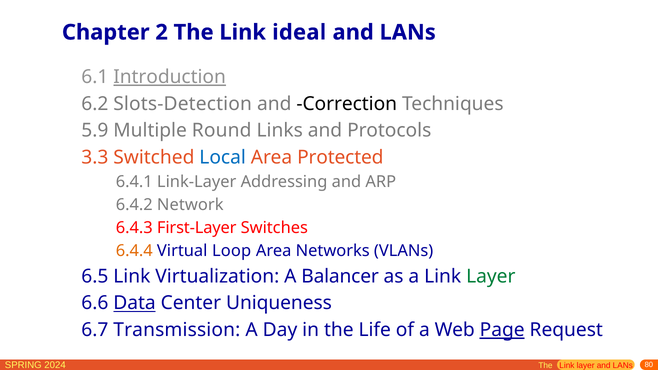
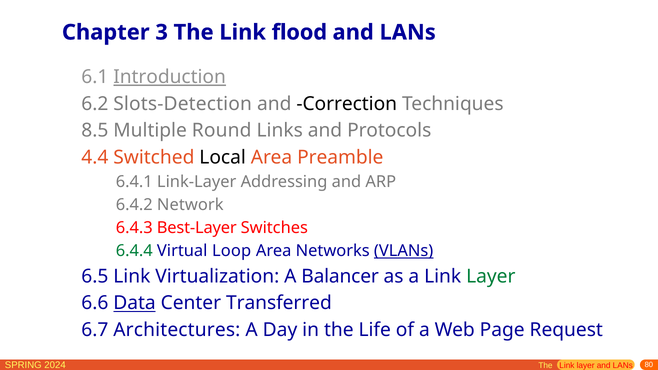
2: 2 -> 3 (162, 32)
ideal: ideal -> flood (299, 32)
5.9: 5.9 -> 8.5 (95, 131)
3.3: 3.3 -> 4.4 (95, 157)
Local colour: blue -> black (223, 157)
Protected: Protected -> Preamble (340, 157)
First-Layer: First-Layer -> Best-Layer (197, 228)
6.4.4 colour: orange -> green (134, 251)
VLANs underline: none -> present (404, 251)
Uniqueness: Uniqueness -> Transferred (279, 303)
Transmission: Transmission -> Architectures (177, 330)
Page underline: present -> none (502, 330)
